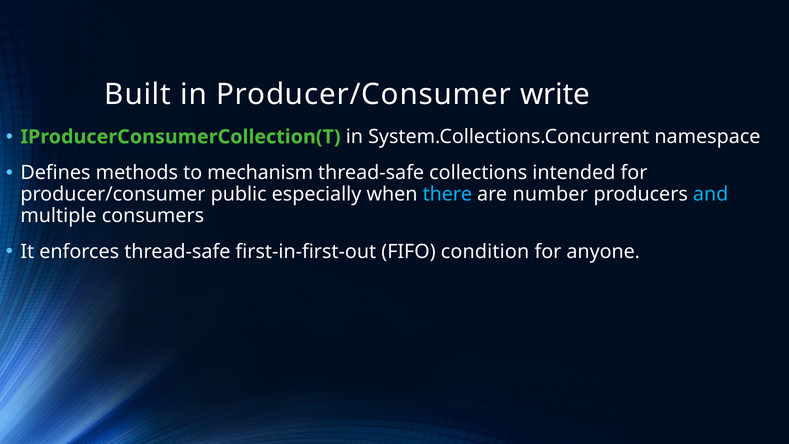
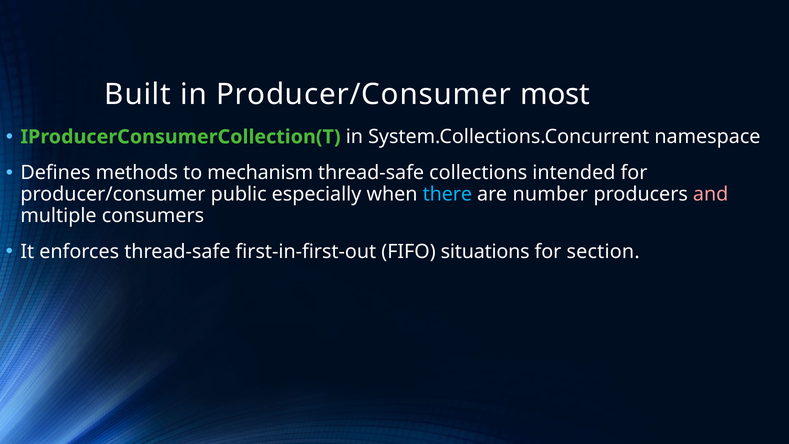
write: write -> most (555, 94)
and colour: light blue -> pink (711, 194)
condition: condition -> situations (485, 252)
anyone: anyone -> section (603, 252)
